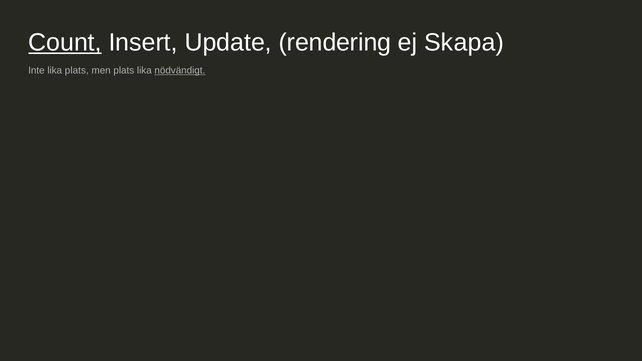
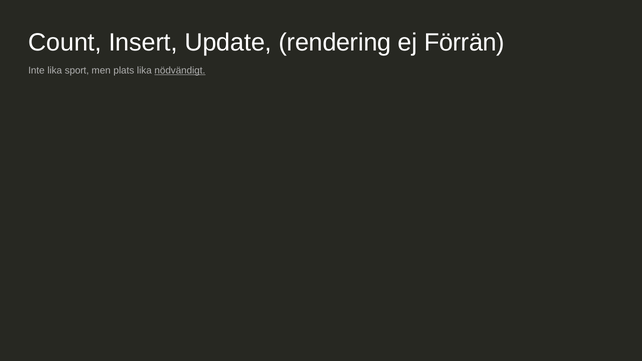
Count underline: present -> none (65, 42)
Skapa: Skapa -> Förrän (464, 42)
lika plats: plats -> sport (77, 70)
